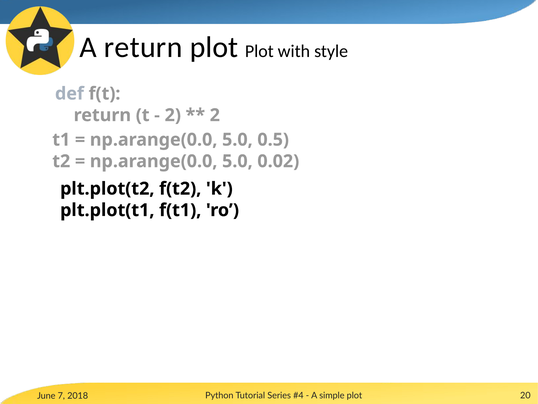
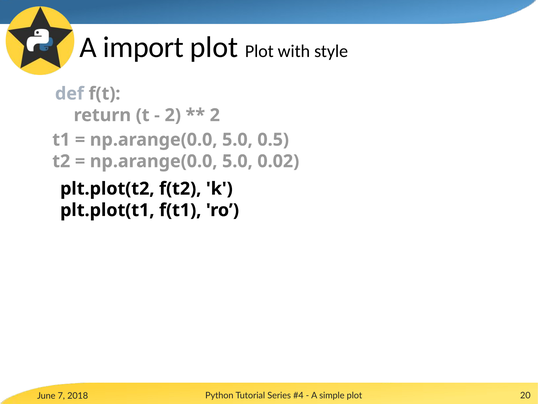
A return: return -> import (143, 47)
